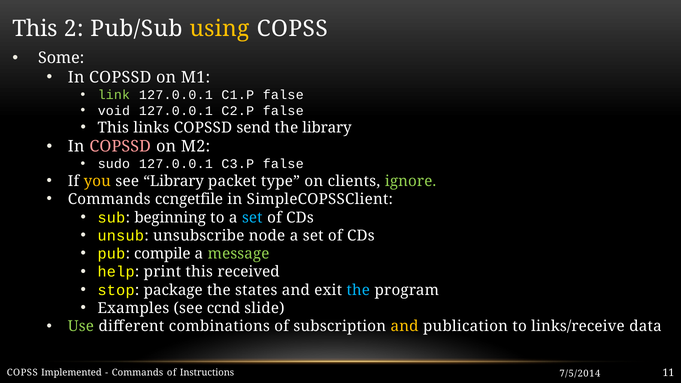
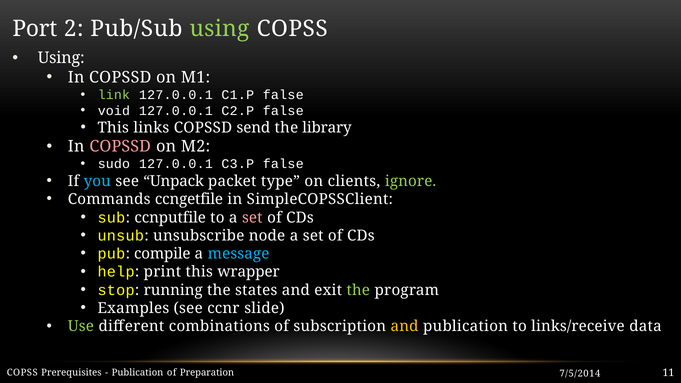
This: This -> Port (35, 29)
using colour: yellow -> light green (219, 29)
Some: Some -> Using (61, 58)
you colour: yellow -> light blue (97, 181)
see Library: Library -> Unpack (174, 181)
beginning: beginning -> ccnputfile (170, 218)
set colour: light blue -> pink (252, 218)
message colour: light green -> light blue (239, 254)
received: received -> wrapper (249, 272)
package: package -> running (173, 290)
the colour: light blue -> light green (358, 290)
ccnd: ccnd -> ccnr (223, 308)
Implemented: Implemented -> Prerequisites (71, 373)
Commands: Commands -> Publication (138, 373)
Instructions: Instructions -> Preparation (207, 373)
